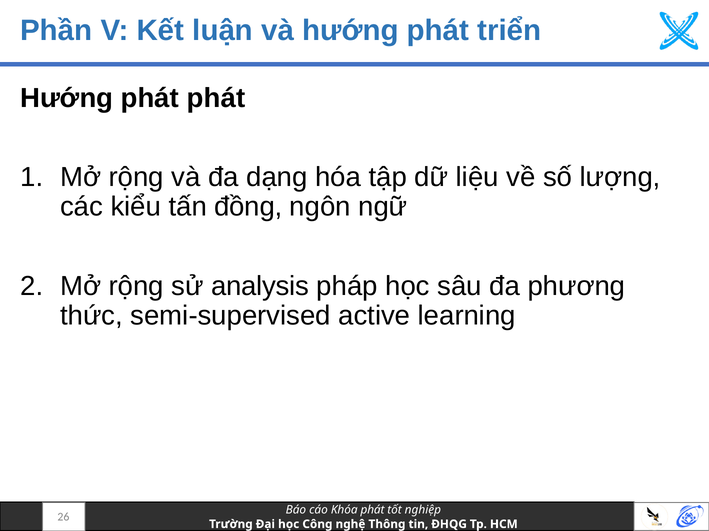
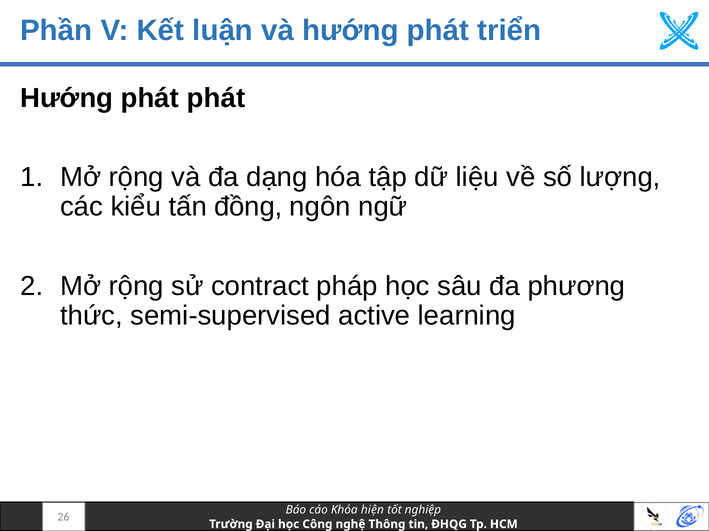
analysis: analysis -> contract (260, 286)
phát: phát -> hiện (372, 511)
